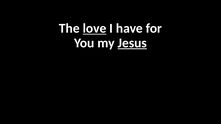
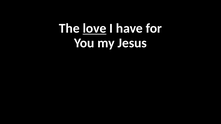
Jesus underline: present -> none (132, 43)
